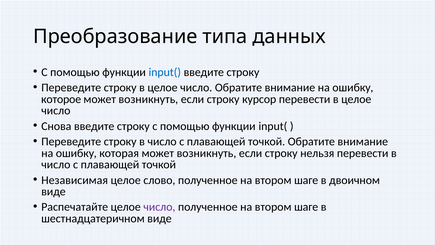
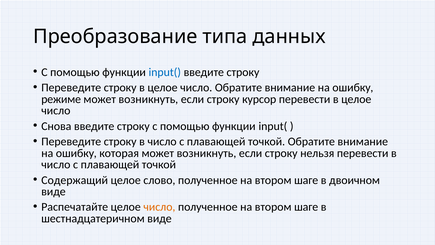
которое: которое -> режиме (61, 99)
Независимая: Независимая -> Содержащий (75, 180)
число colour: purple -> orange (159, 207)
